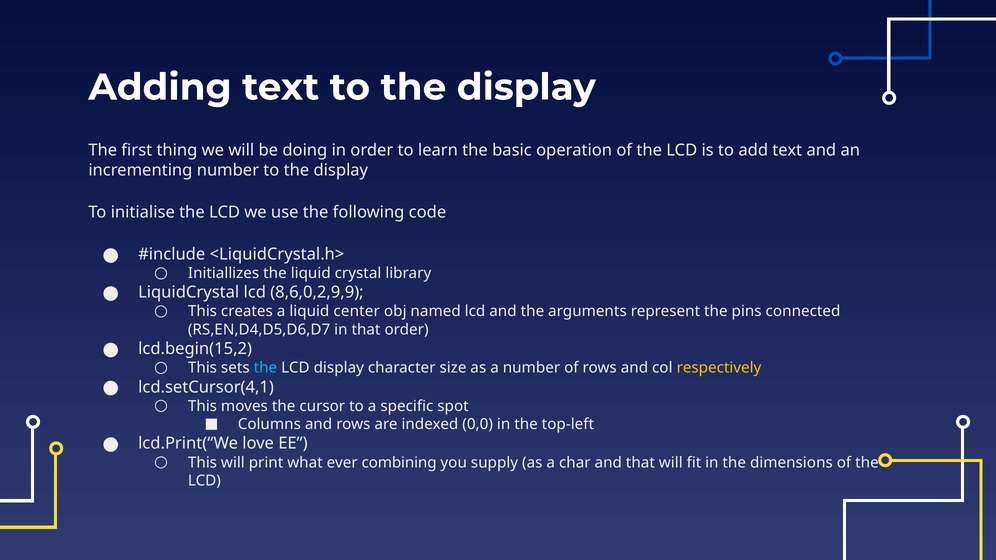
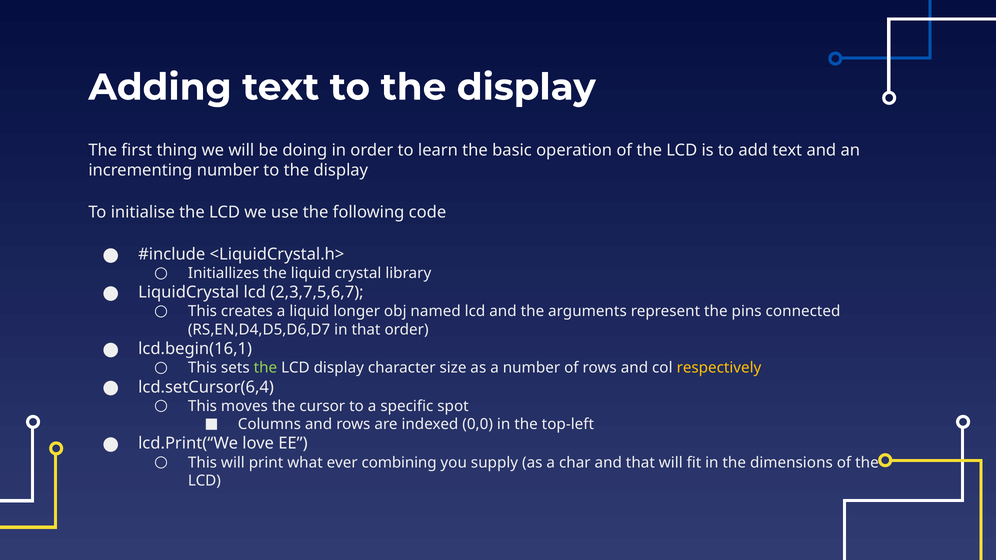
8,6,0,2,9,9: 8,6,0,2,9,9 -> 2,3,7,5,6,7 (317, 293)
center: center -> longer (357, 312)
lcd.begin(15,2: lcd.begin(15,2 -> lcd.begin(16,1 (195, 349)
the colour: light blue -> light green (265, 368)
lcd.setCursor(4,1: lcd.setCursor(4,1 -> lcd.setCursor(6,4 (206, 387)
